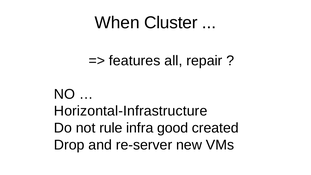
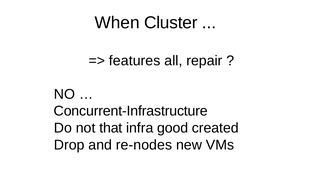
Horizontal-Infrastructure: Horizontal-Infrastructure -> Concurrent-Infrastructure (131, 111)
rule: rule -> that (111, 128)
re-server: re-server -> re-nodes (144, 145)
